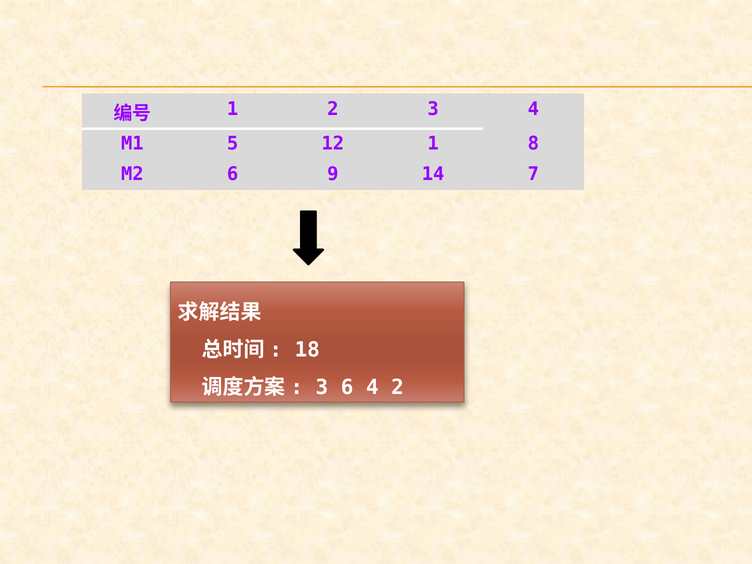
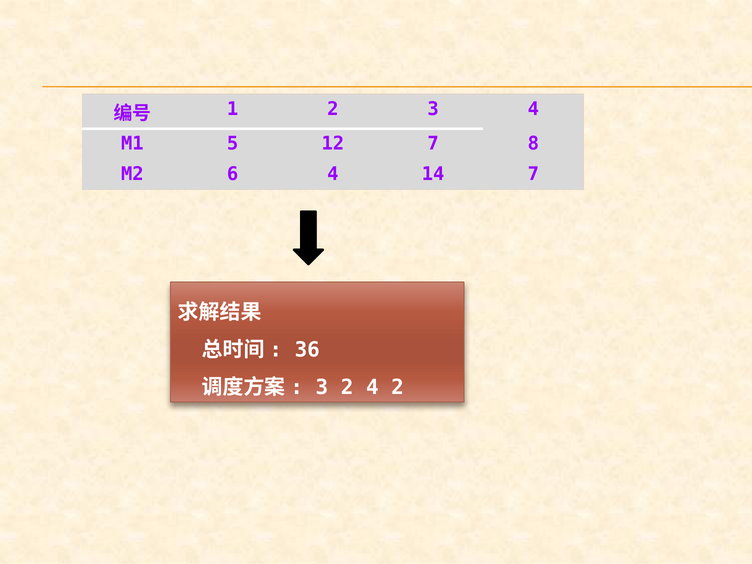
12 1: 1 -> 7 (433, 144)
6 9: 9 -> 4 (333, 174)
18: 18 -> 36 (307, 350)
3 6: 6 -> 2 (347, 387)
